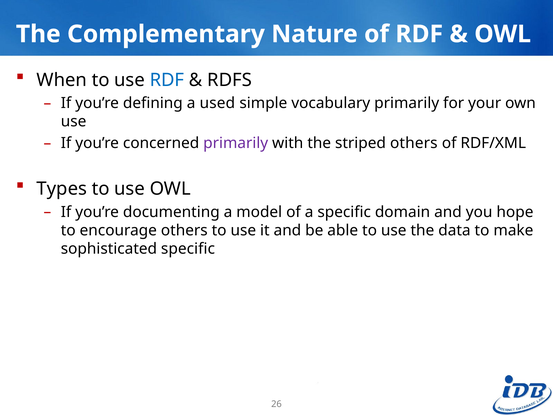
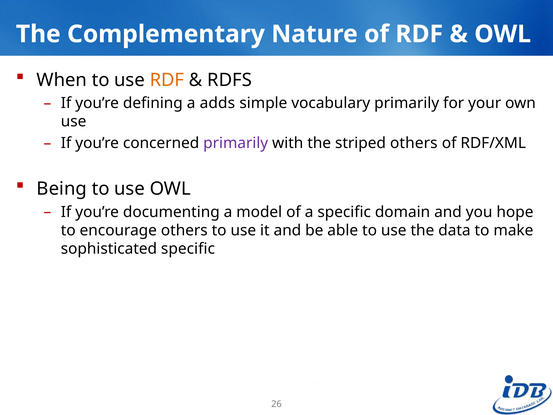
RDF colour: blue -> orange (167, 80)
used: used -> adds (217, 103)
Types: Types -> Being (62, 189)
